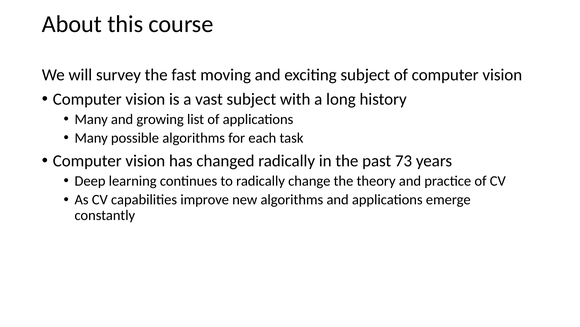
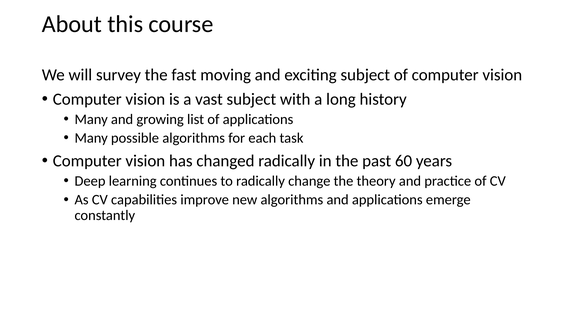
73: 73 -> 60 (404, 161)
